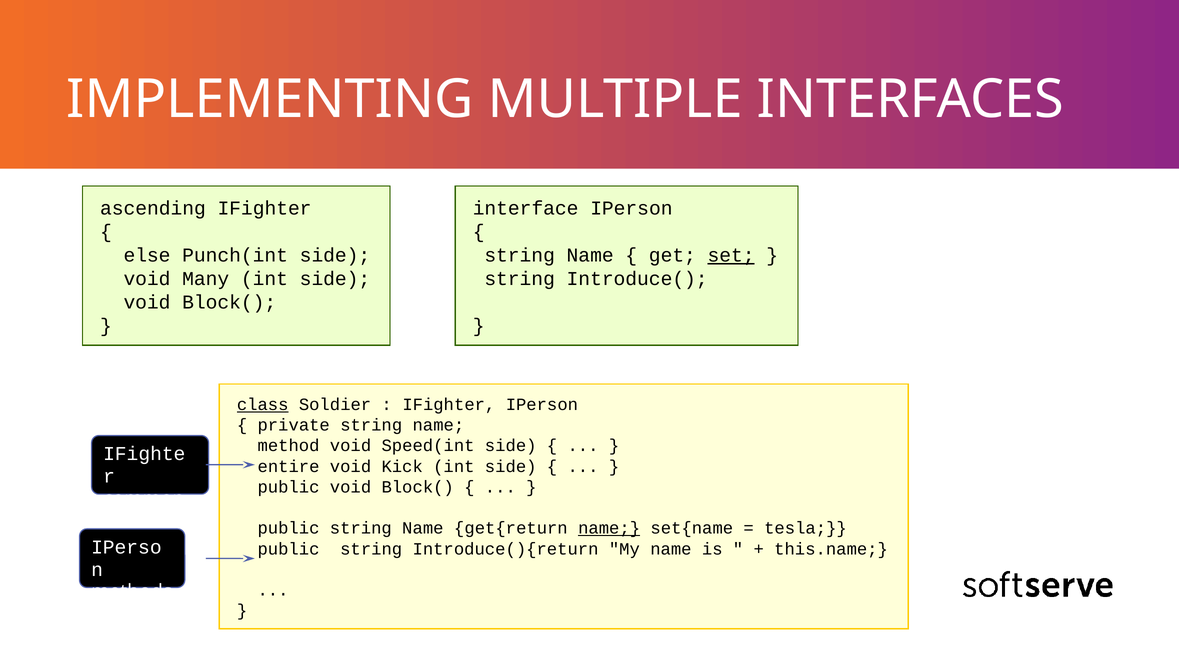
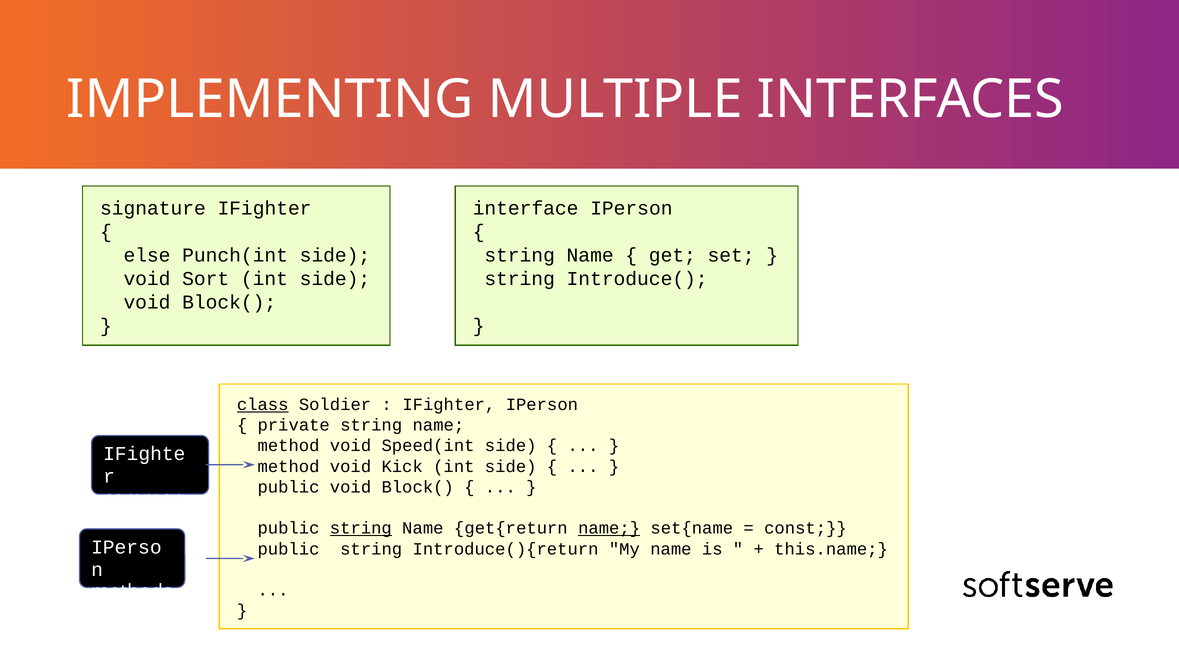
ascending: ascending -> signature (153, 208)
set underline: present -> none (731, 255)
Many: Many -> Sort (206, 279)
entire: entire -> method (289, 466)
string underline: none -> present (361, 528)
tesla: tesla -> const (805, 528)
